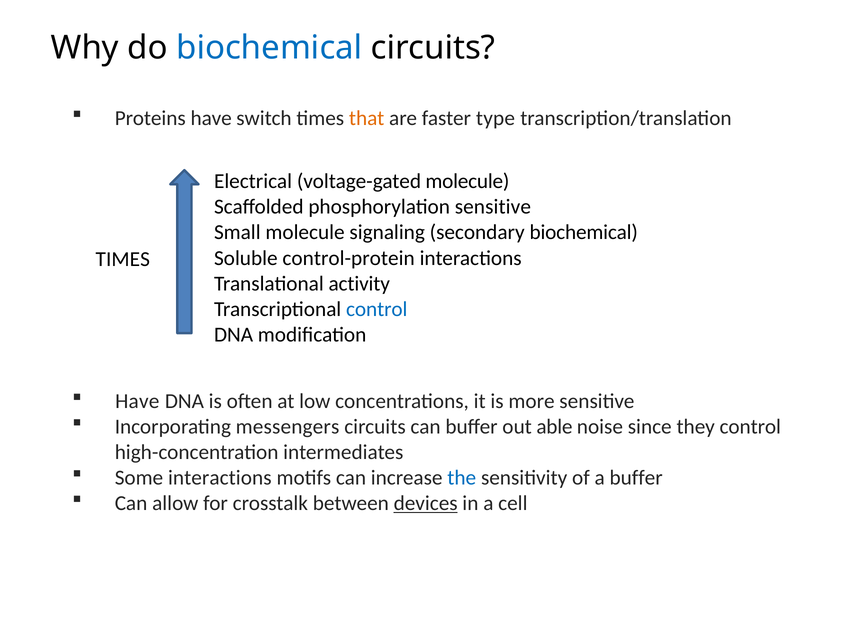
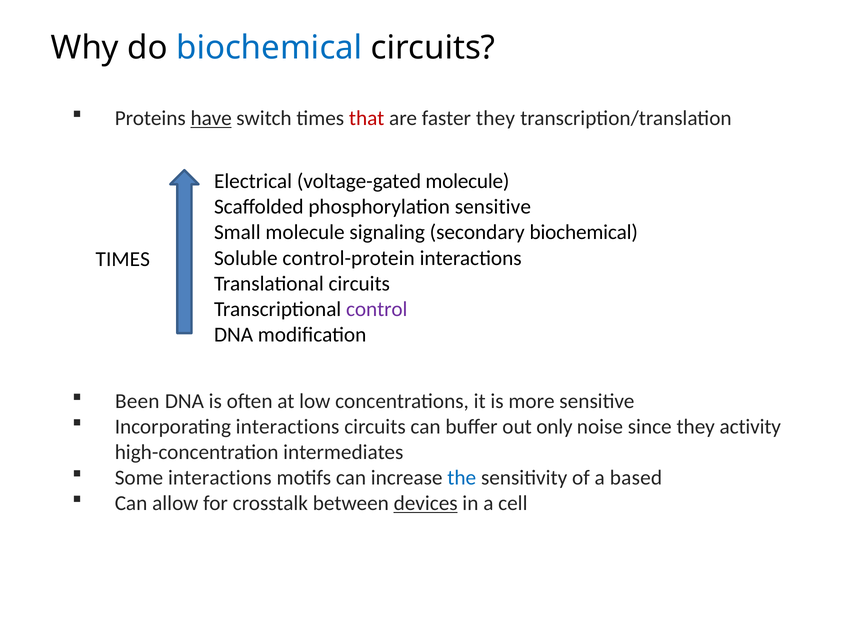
have underline: none -> present (211, 118)
that colour: orange -> red (367, 118)
faster type: type -> they (496, 118)
Translational activity: activity -> circuits (359, 284)
control colour: blue -> purple (377, 309)
Have: Have -> Been (137, 401)
Incorporating messengers: messengers -> interactions (288, 427)
able: able -> only (554, 427)
they control: control -> activity (750, 427)
a buffer: buffer -> based (636, 478)
